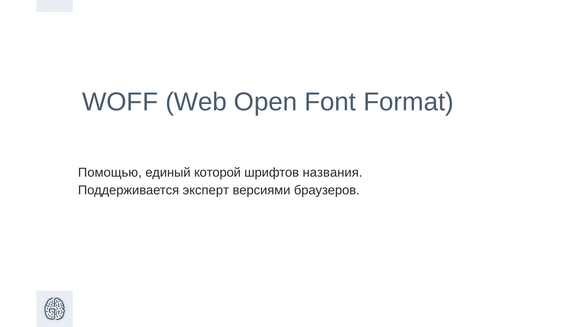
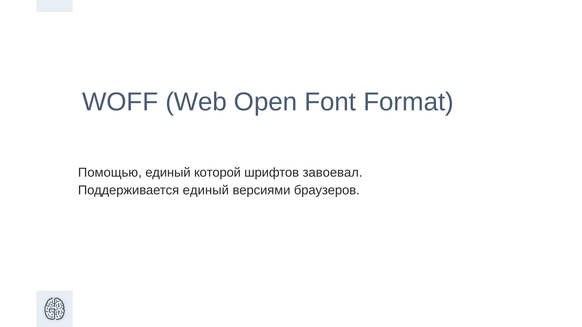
названия: названия -> завоевал (333, 173)
Поддерживается эксперт: эксперт -> единый (206, 191)
